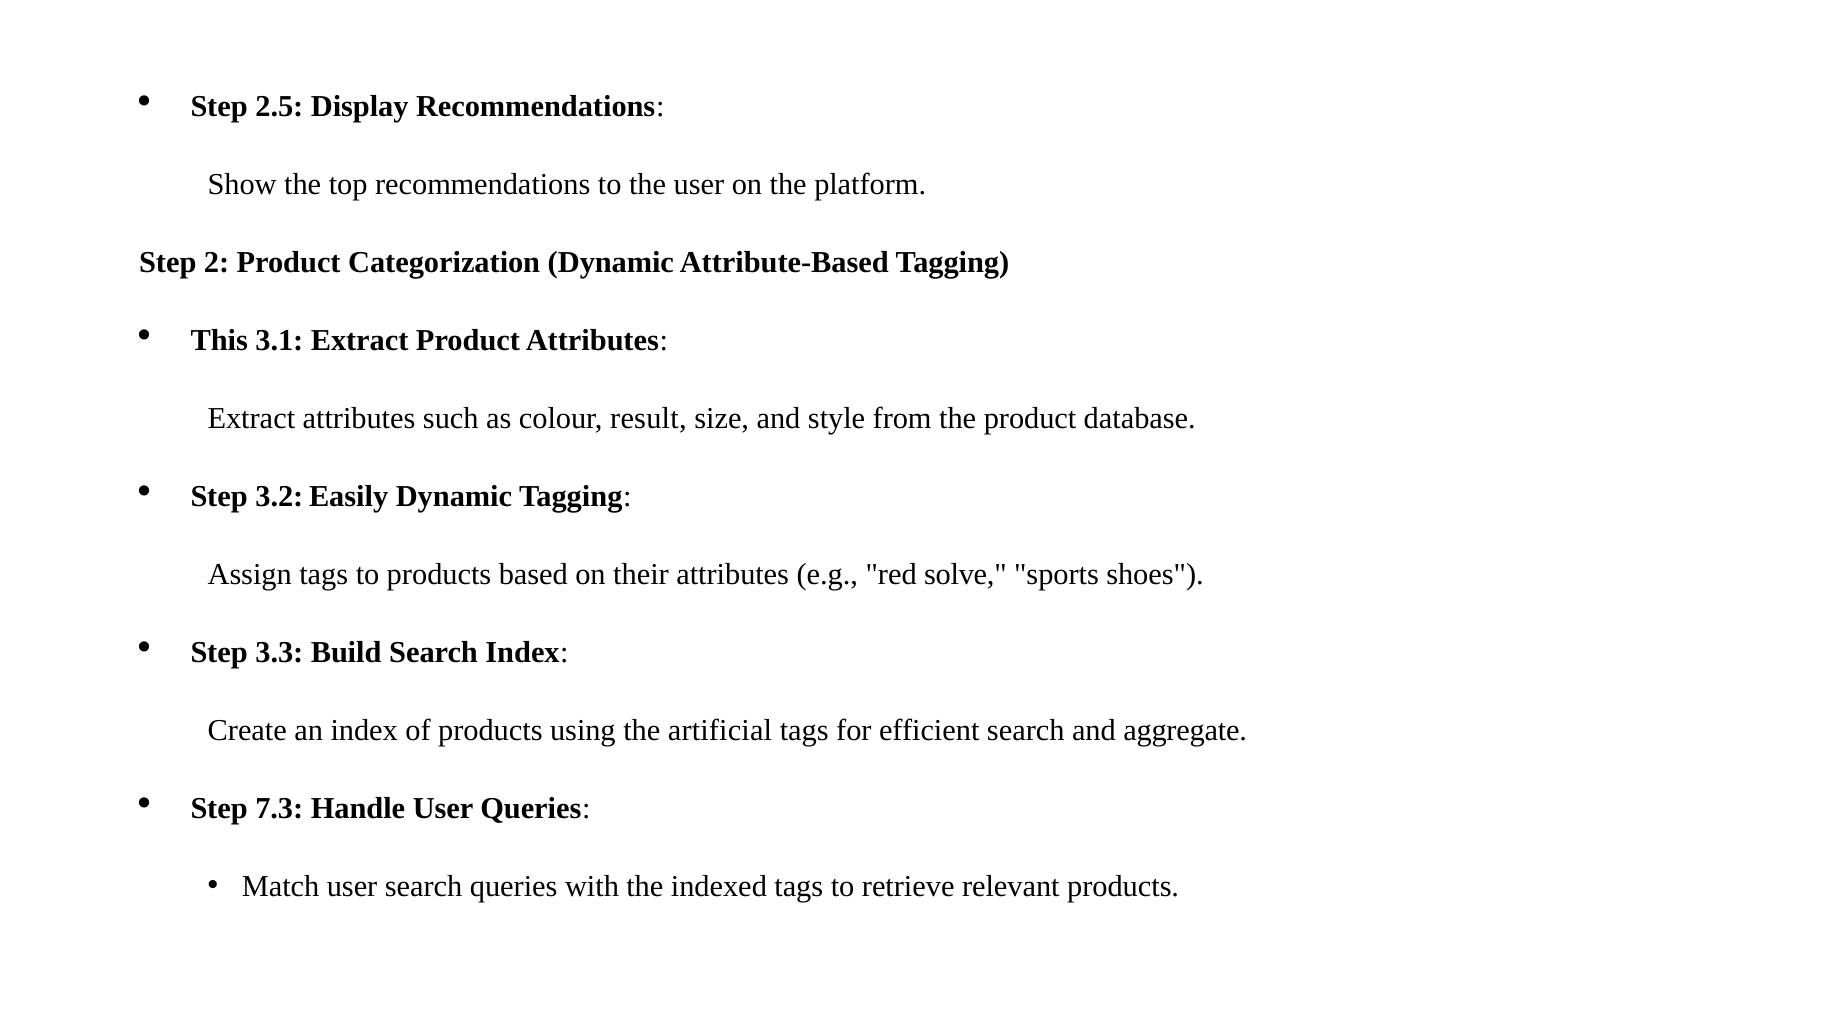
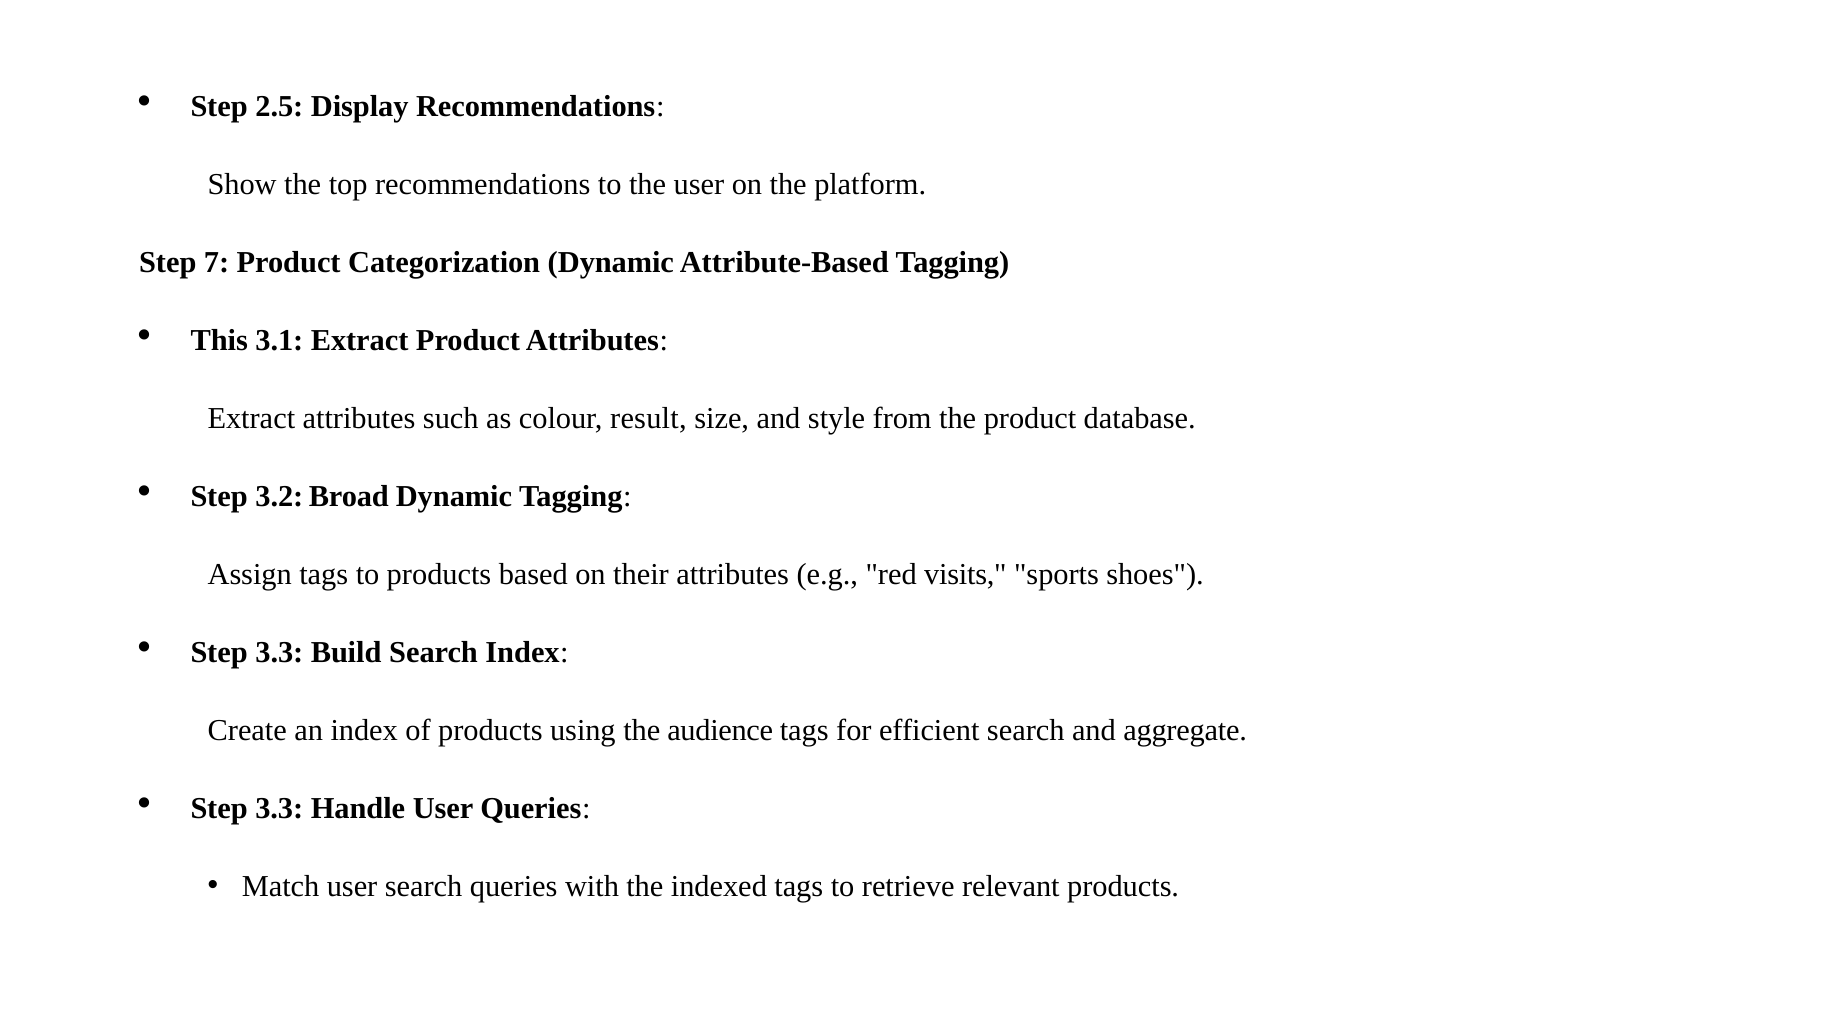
2: 2 -> 7 (217, 263)
Easily: Easily -> Broad (349, 497)
solve: solve -> visits (965, 575)
artificial: artificial -> audience (720, 731)
7.3: 7.3 -> 3.3 (279, 809)
